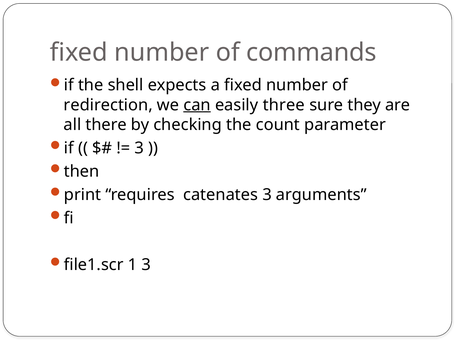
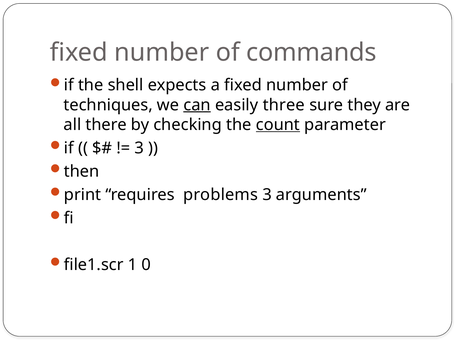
redirection: redirection -> techniques (108, 105)
count underline: none -> present (278, 125)
catenates: catenates -> problems (220, 195)
1 3: 3 -> 0 (146, 265)
